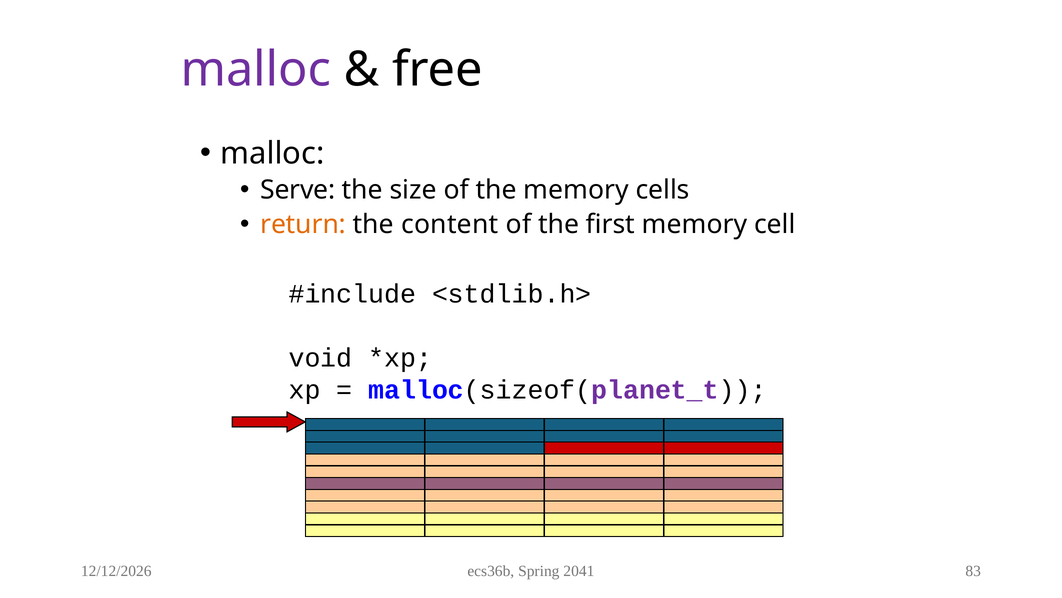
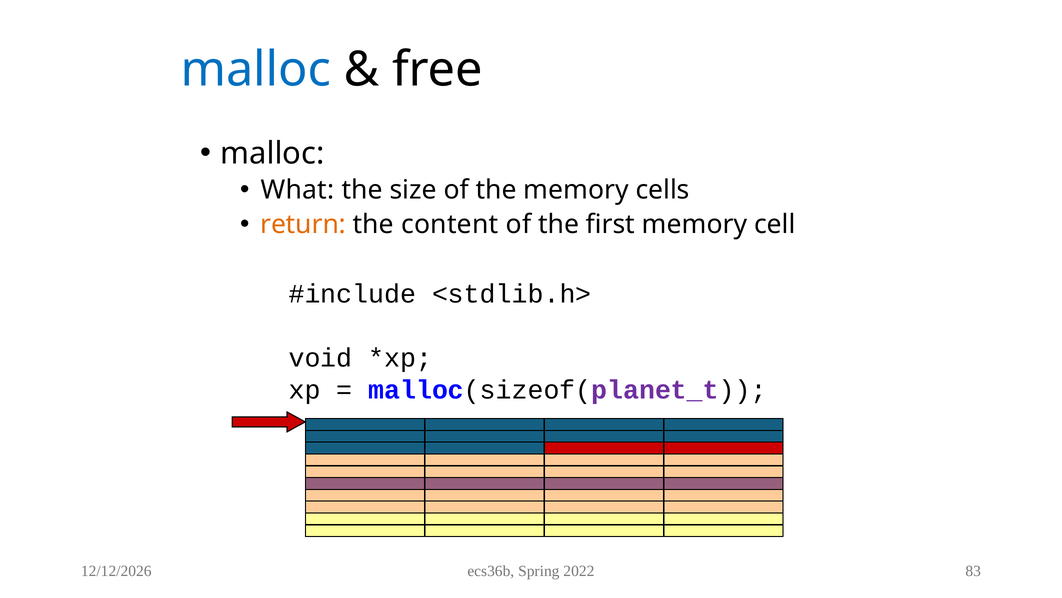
malloc colour: purple -> blue (256, 69)
Serve: Serve -> What (297, 190)
2041: 2041 -> 2022 (579, 571)
